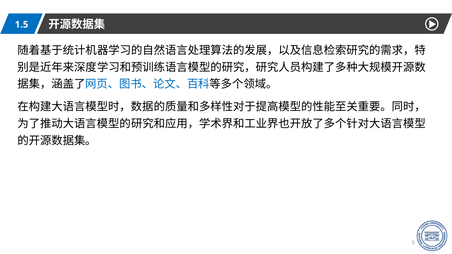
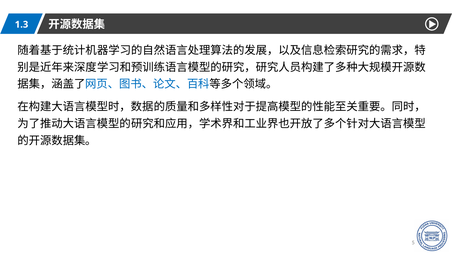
1.5: 1.5 -> 1.3 (22, 25)
